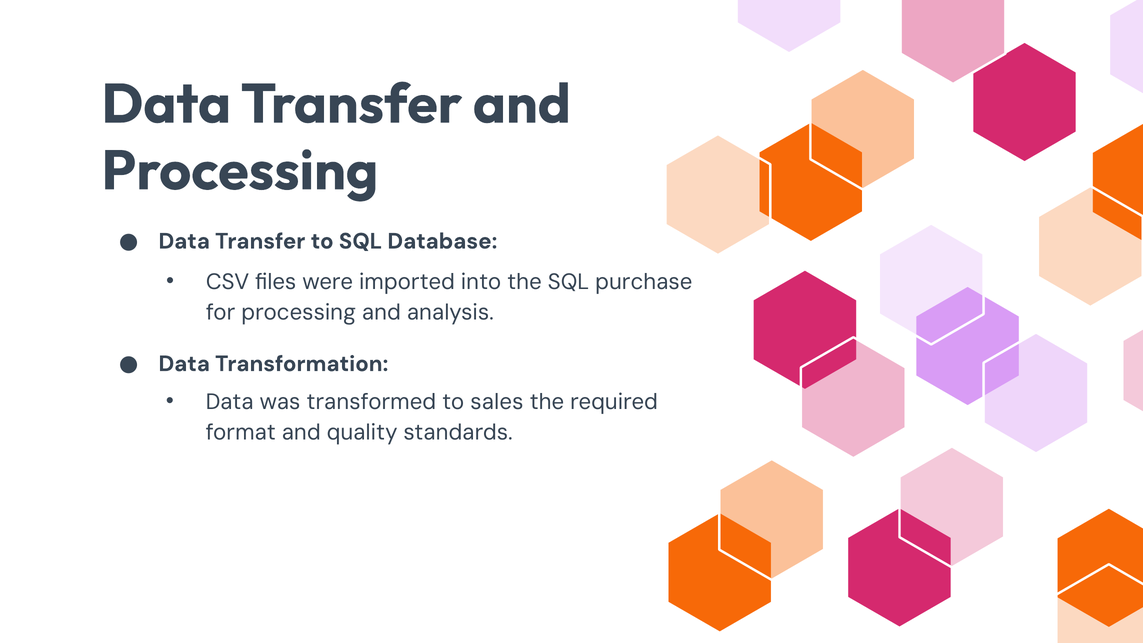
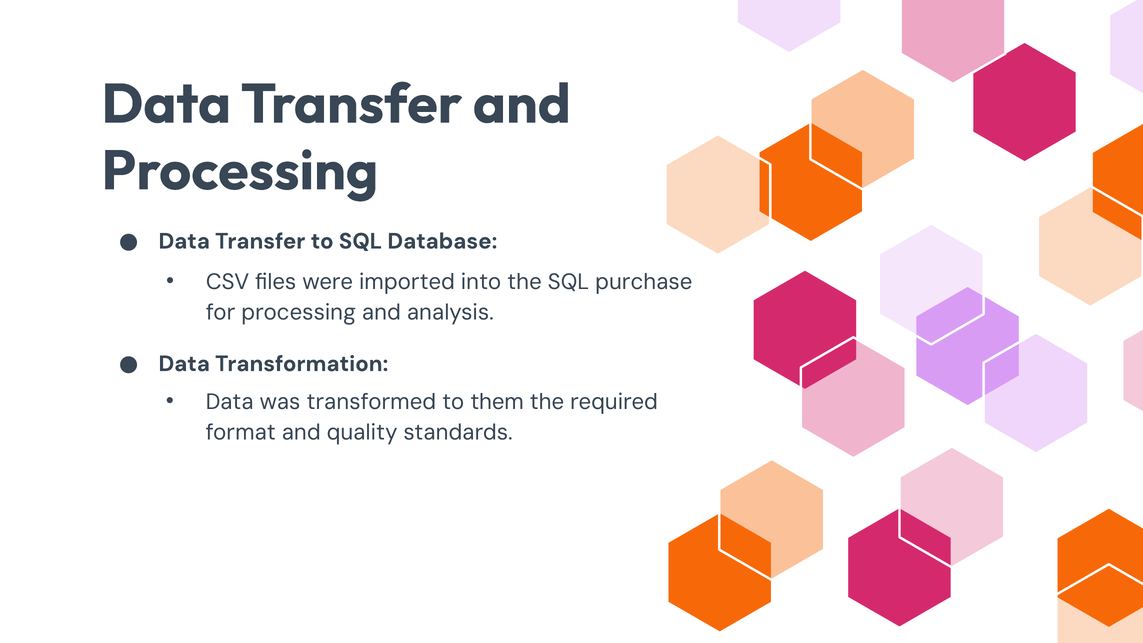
sales: sales -> them (497, 402)
